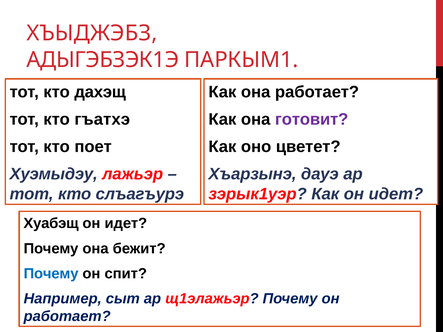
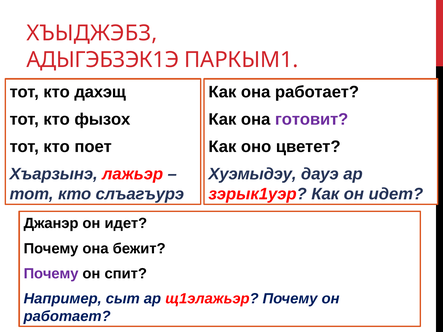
гъатхэ: гъатхэ -> фызох (102, 120)
Хуэмыдэу: Хуэмыдэу -> Хъарзынэ (54, 174)
Хъарзынэ: Хъарзынэ -> Хуэмыдэу (253, 174)
Хуабэщ: Хуабэщ -> Джанэр (51, 224)
Почему colour: blue -> purple (51, 274)
